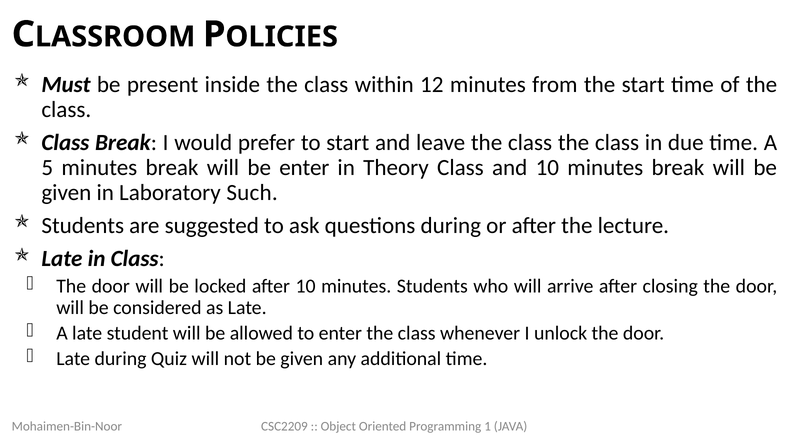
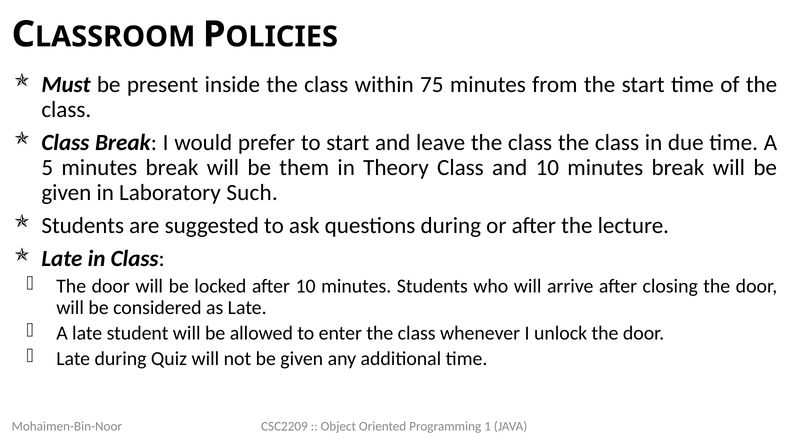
12: 12 -> 75 (432, 84)
be enter: enter -> them (304, 167)
